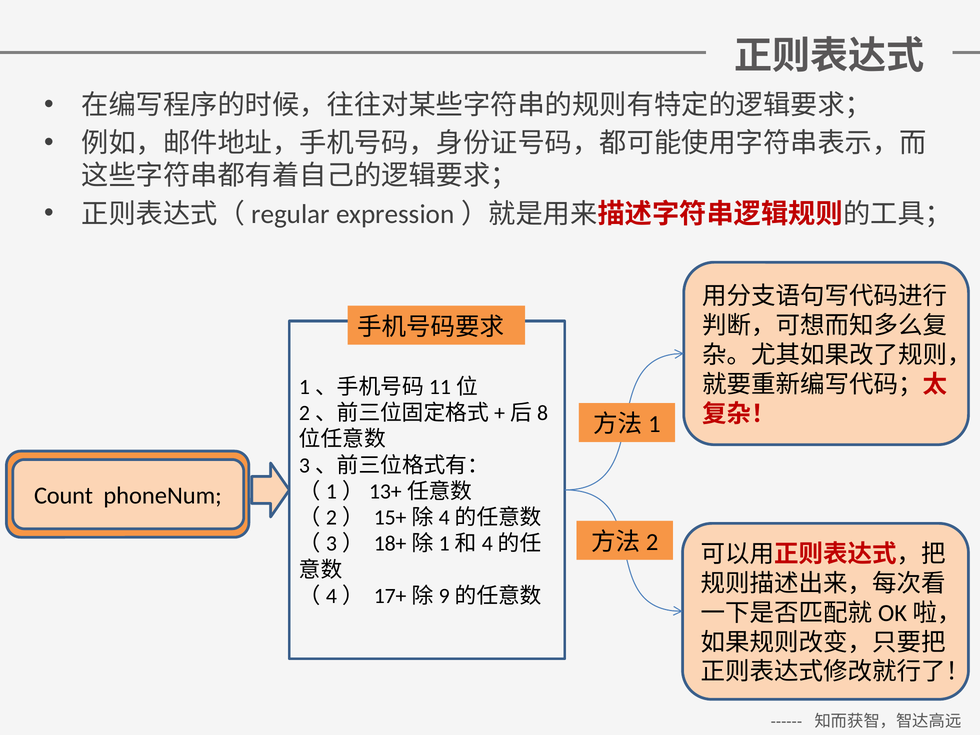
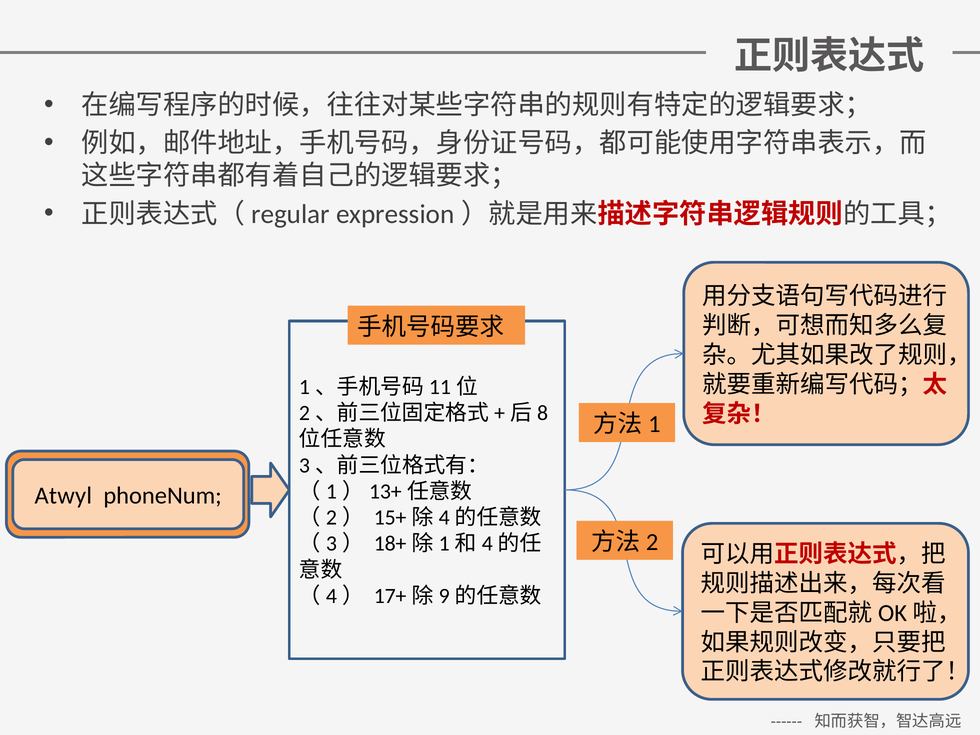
Count: Count -> Atwyl (63, 496)
